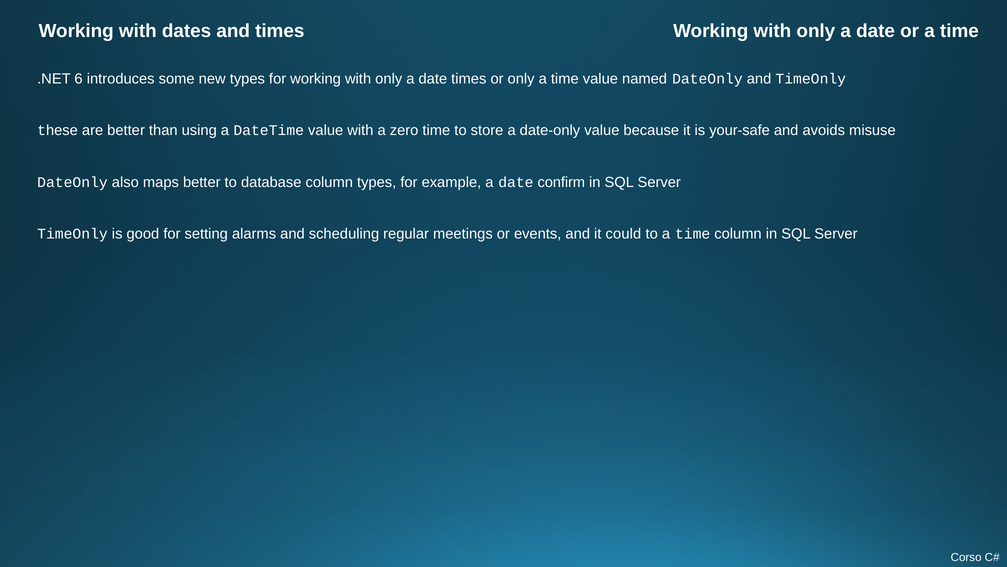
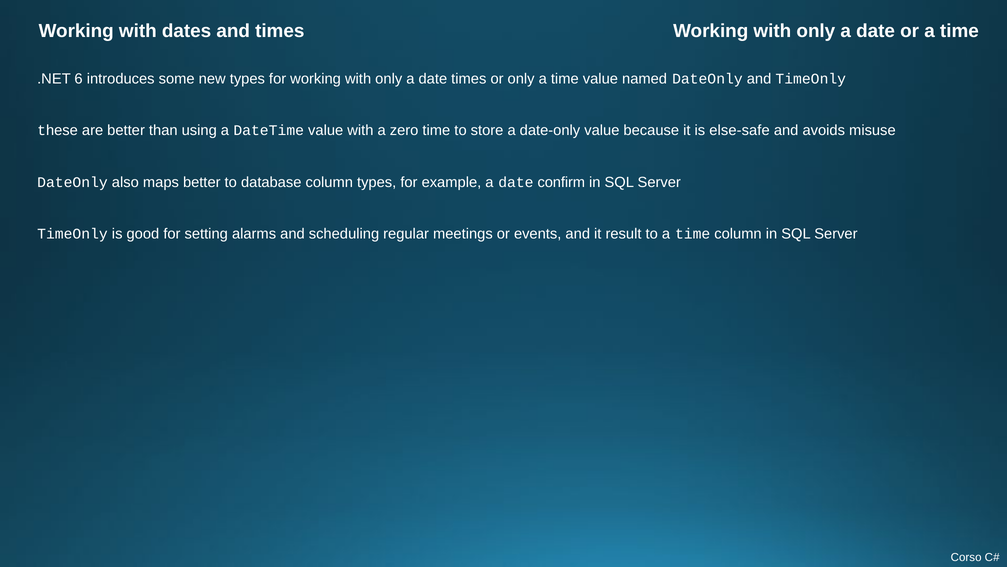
your-safe: your-safe -> else-safe (740, 131)
could: could -> result (623, 234)
